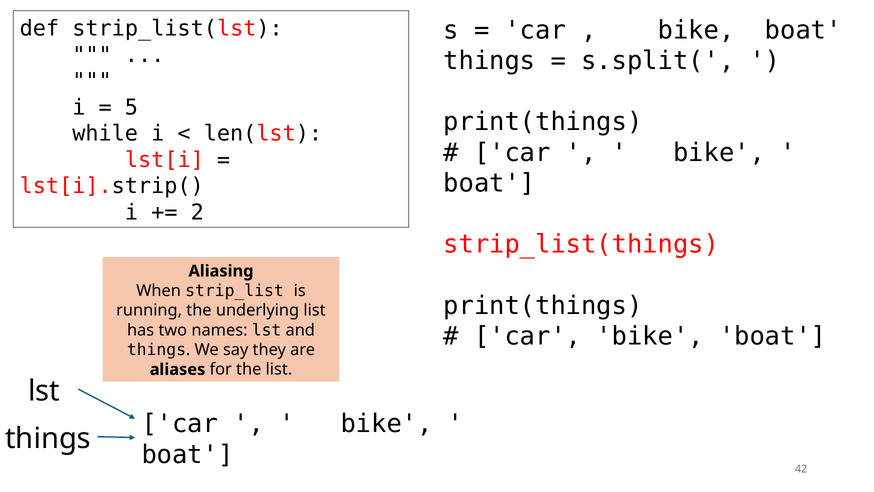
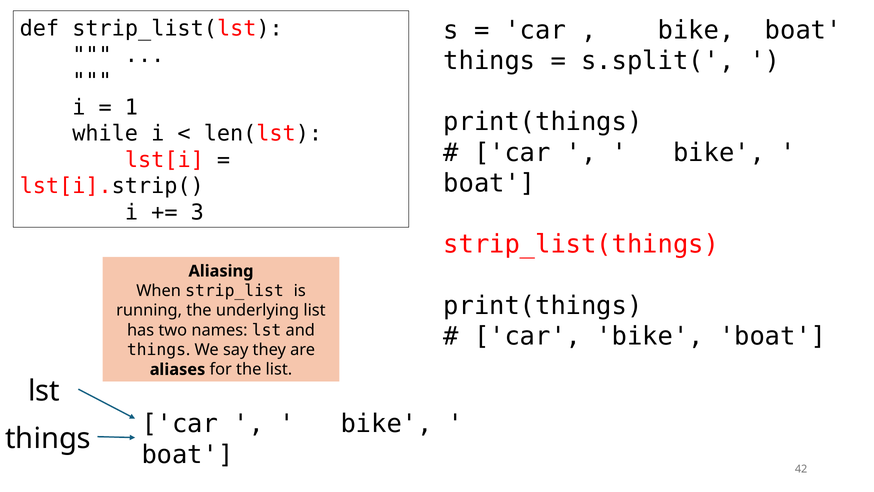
5: 5 -> 1 (131, 107)
2: 2 -> 3 (197, 212)
